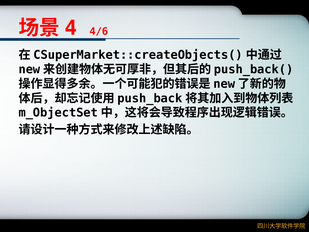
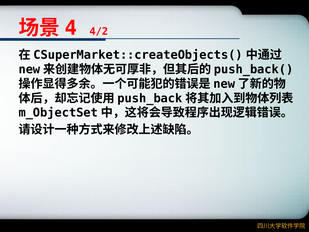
4/6: 4/6 -> 4/2 (99, 31)
